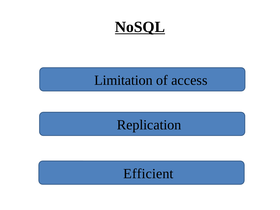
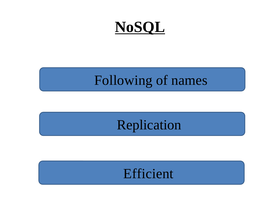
Limitation: Limitation -> Following (123, 80)
access: access -> names (189, 80)
